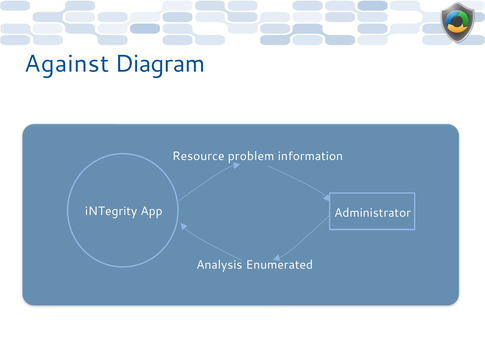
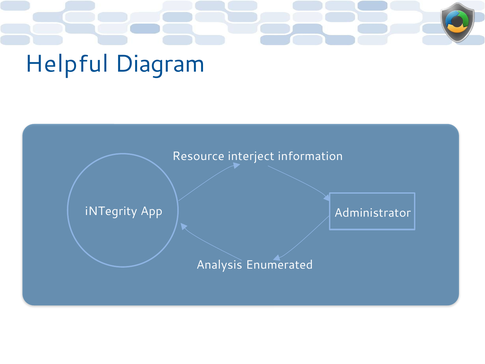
Against: Against -> Helpful (67, 64)
problem: problem -> interject (251, 156)
